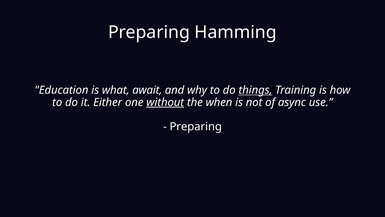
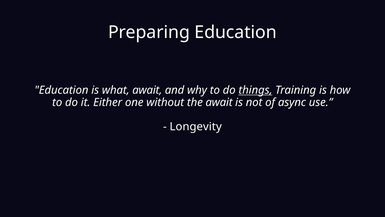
Preparing Hamming: Hamming -> Education (236, 32)
without underline: present -> none (165, 102)
the when: when -> await (219, 102)
Preparing: Preparing -> Longevity (196, 126)
